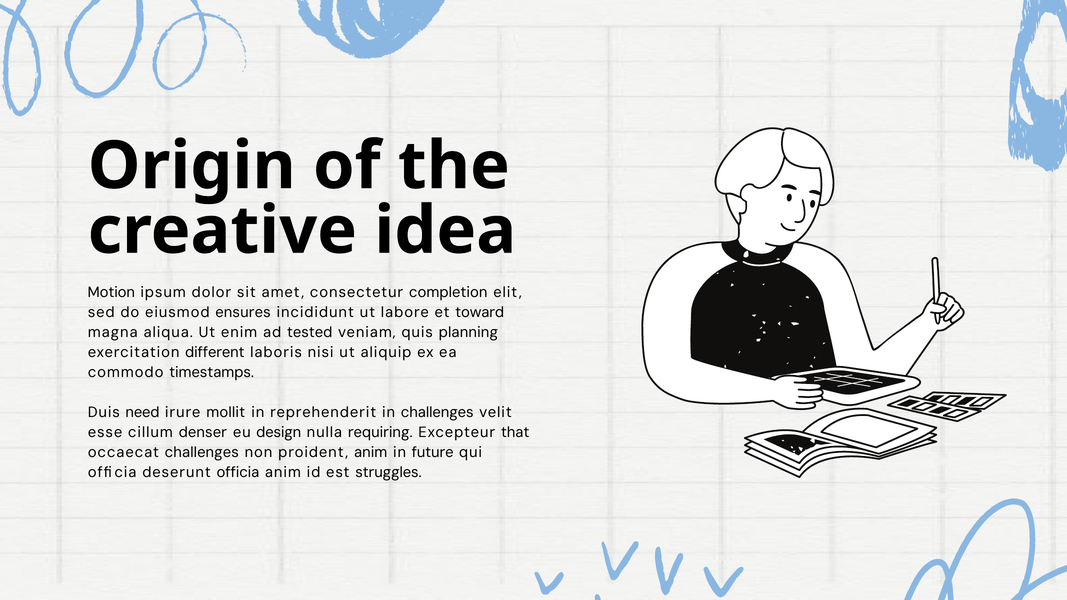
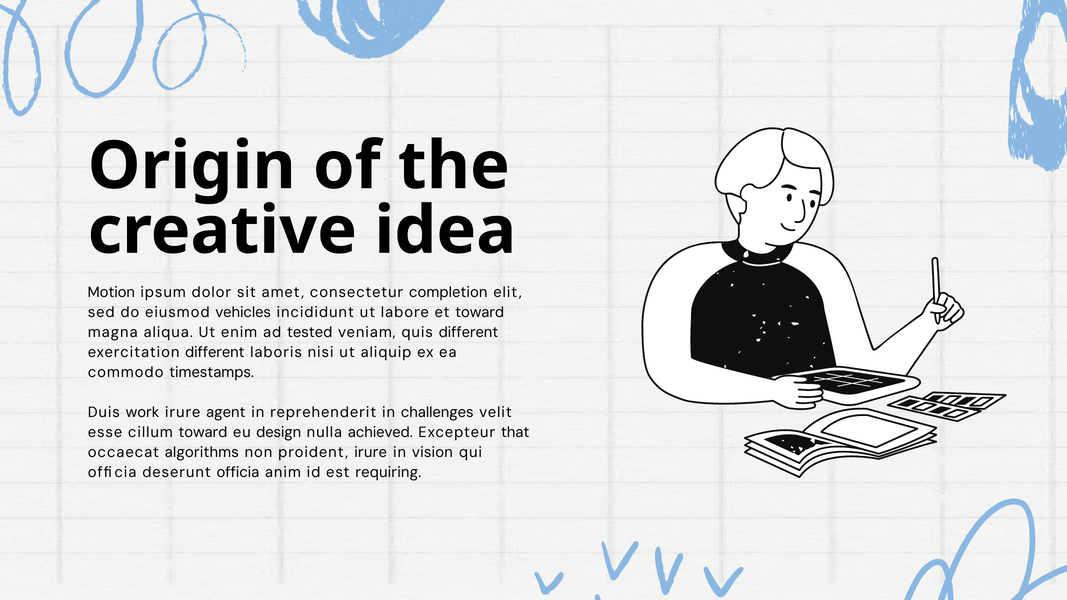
ensures: ensures -> vehicles (243, 313)
quis planning: planning -> different (468, 333)
need: need -> work (142, 413)
mollit: mollit -> agent (226, 413)
cillum denser: denser -> toward (203, 433)
requiring: requiring -> achieved (380, 433)
occaecat challenges: challenges -> algorithms (202, 453)
proident anim: anim -> irure (371, 453)
future: future -> vision (432, 453)
struggles: struggles -> requiring (388, 473)
